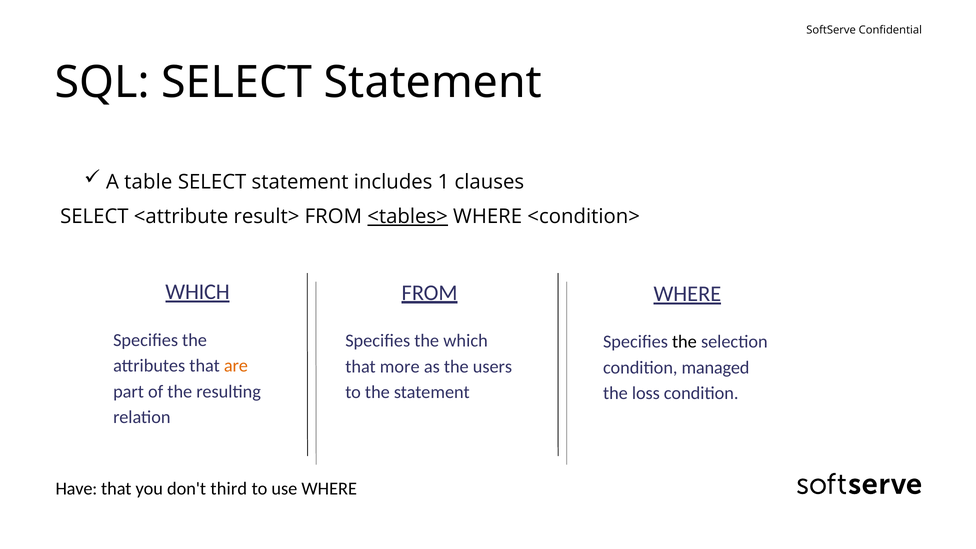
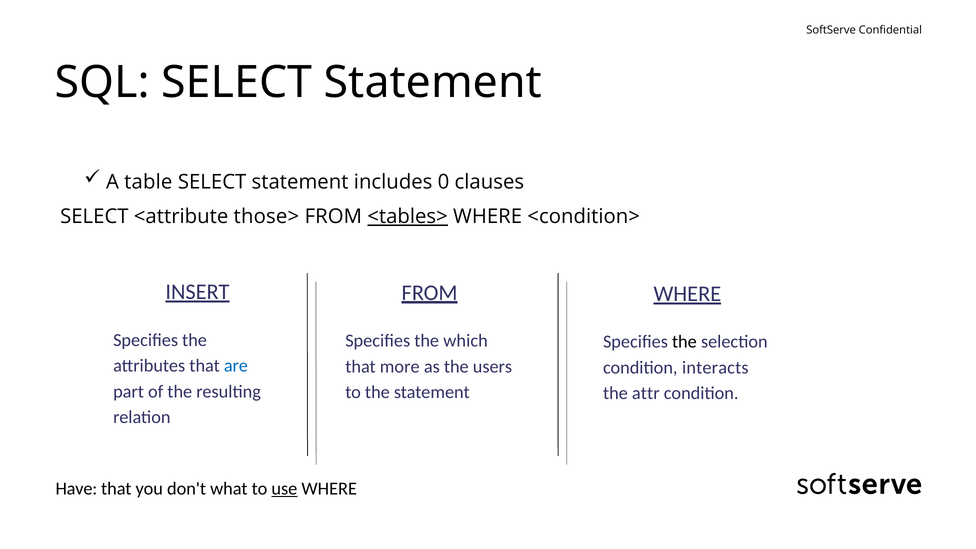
1: 1 -> 0 (443, 182)
result>: result> -> those> (266, 217)
WHICH: WHICH -> INSERT (197, 292)
are colour: orange -> blue (236, 366)
managed: managed -> interacts (715, 368)
loss: loss -> attr (646, 393)
third: third -> what (229, 489)
use underline: none -> present (284, 489)
